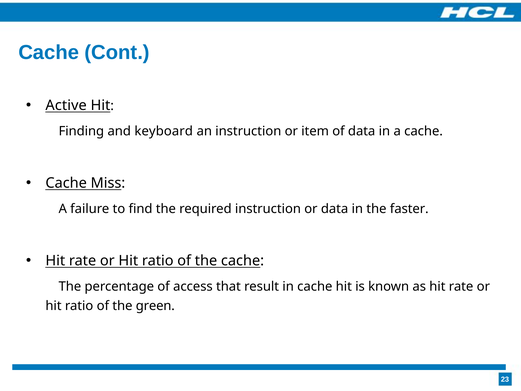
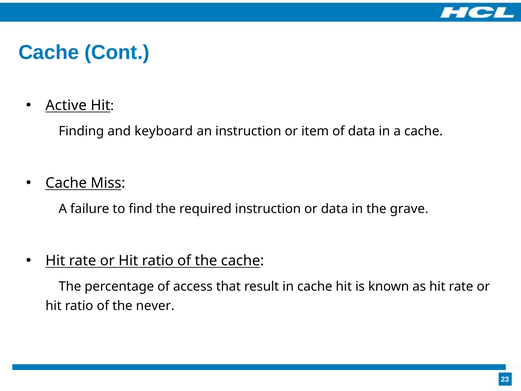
faster: faster -> grave (409, 209)
green: green -> never (155, 306)
